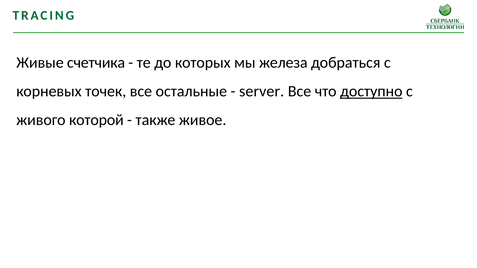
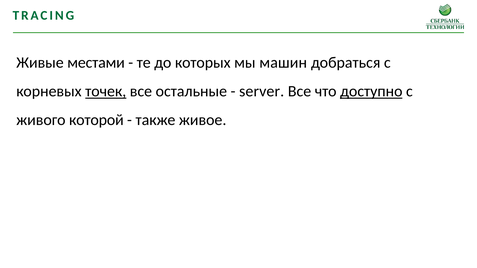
счетчика: счетчика -> местами (96, 63)
железа: железа -> машин (283, 63)
точек underline: none -> present (106, 91)
